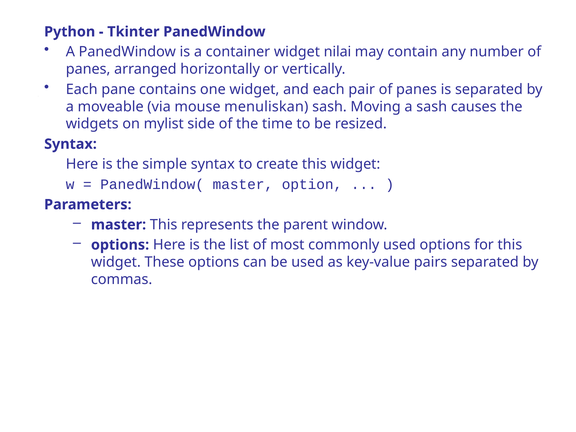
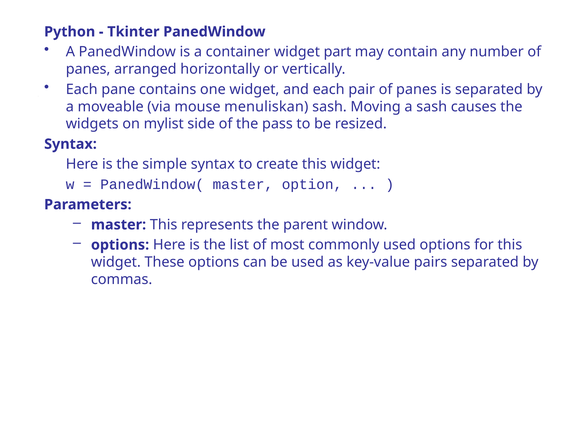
nilai: nilai -> part (337, 52)
time: time -> pass (277, 124)
